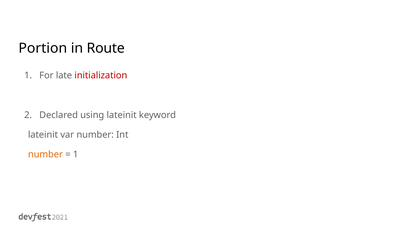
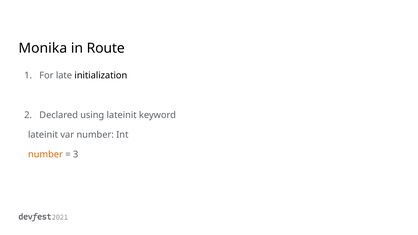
Portion: Portion -> Monika (43, 48)
initialization colour: red -> black (101, 76)
1: 1 -> 3 (76, 155)
